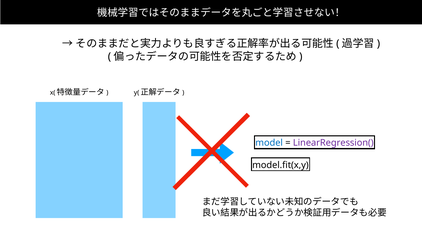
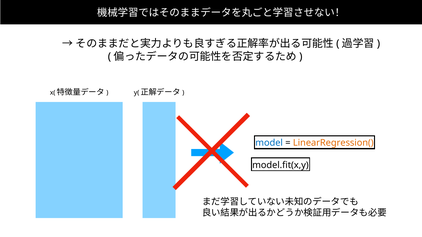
LinearRegression( colour: purple -> orange (333, 143)
